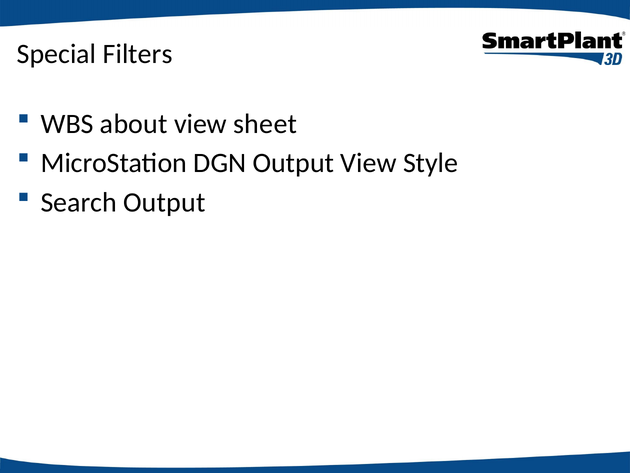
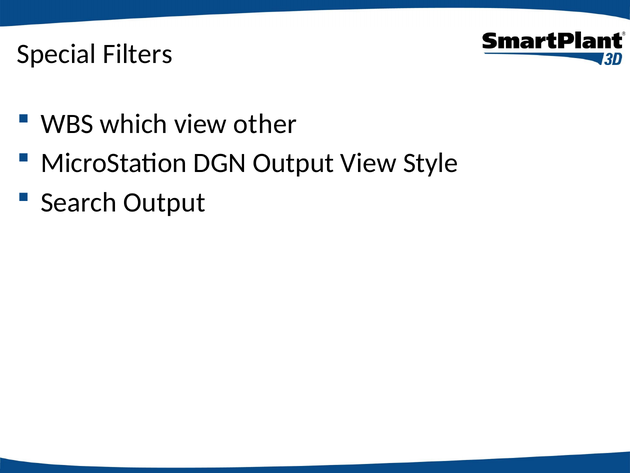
about: about -> which (134, 124)
sheet: sheet -> other (265, 124)
